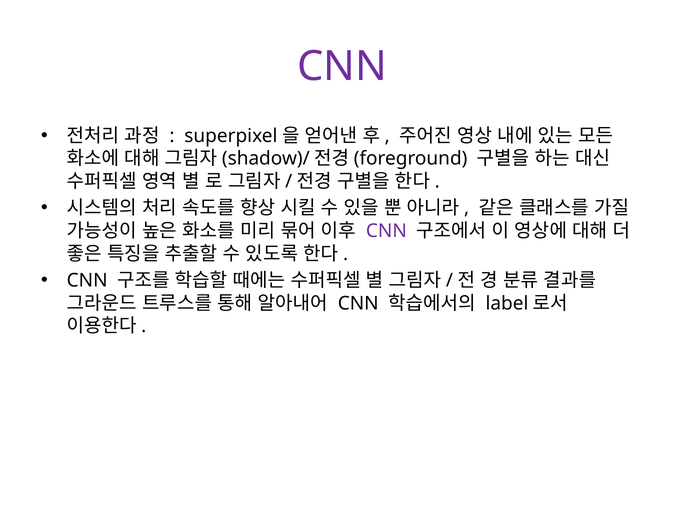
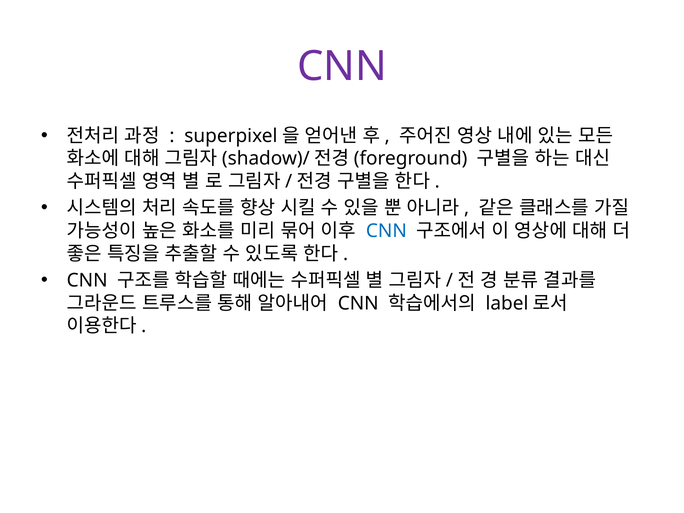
CNN colour: purple -> blue (386, 231)
